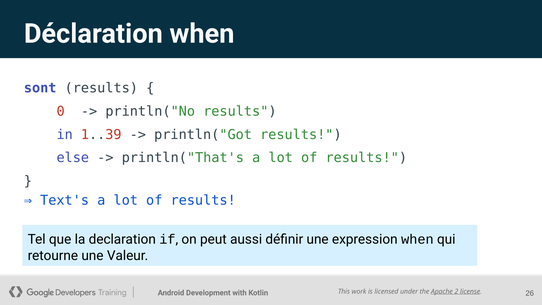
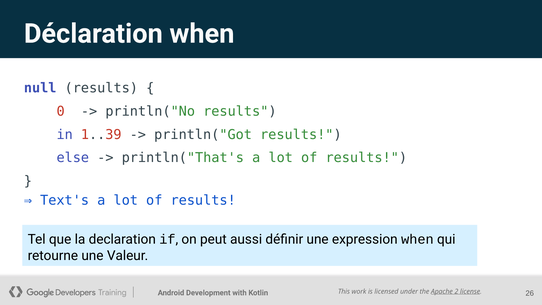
sont: sont -> null (40, 88)
